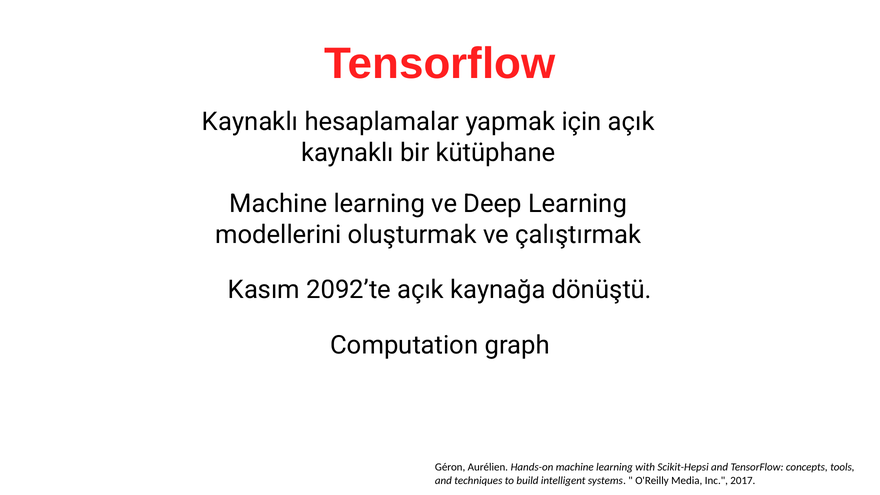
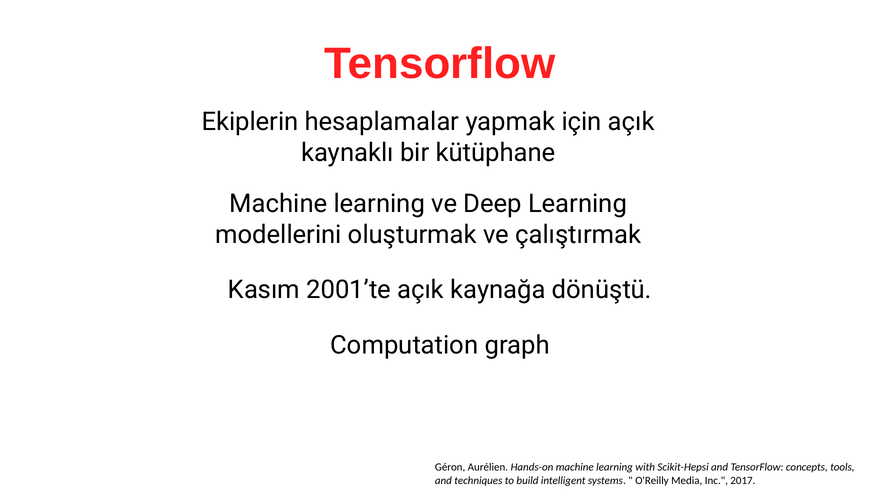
Kaynaklı: Kaynaklı -> Ekiplerin (250, 122)
2092’te: 2092’te -> 2001’te (349, 290)
